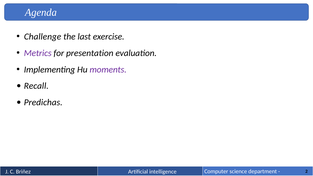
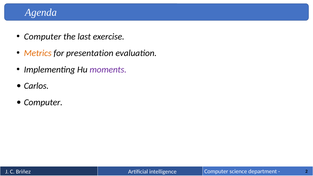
Challenge: Challenge -> Computer (43, 37)
Metrics colour: purple -> orange (38, 53)
Recall: Recall -> Carlos (36, 86)
Predichas: Predichas -> Computer (43, 102)
